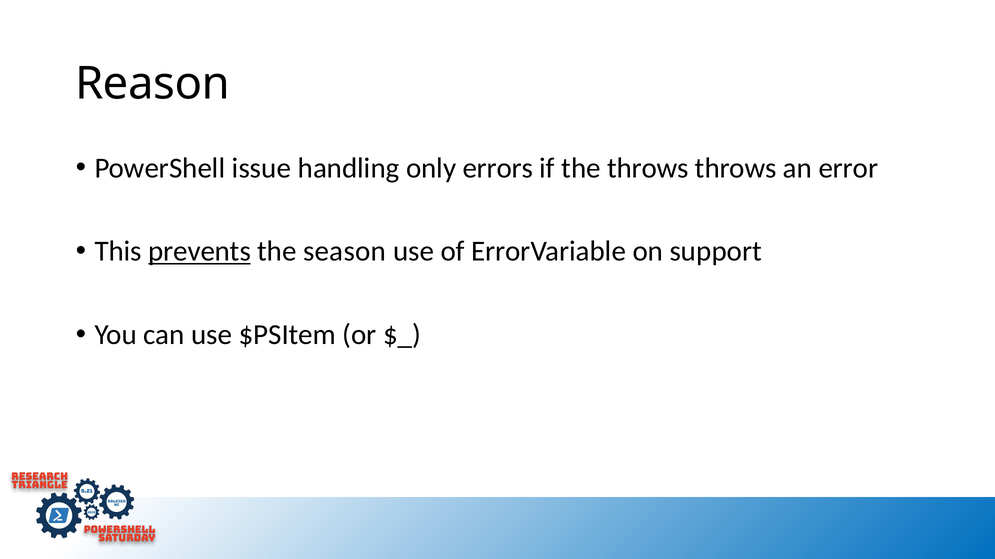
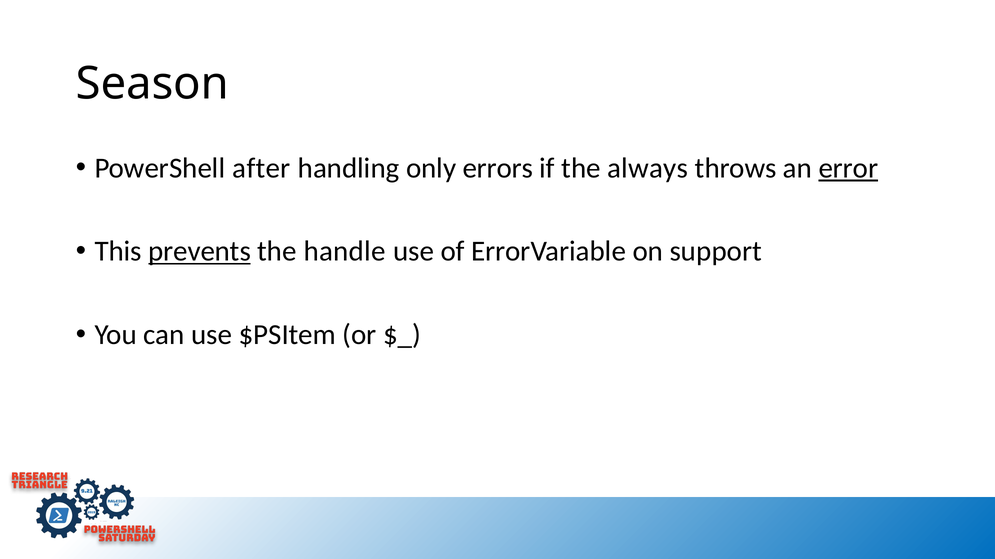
Reason: Reason -> Season (152, 84)
issue: issue -> after (261, 168)
the throws: throws -> always (648, 168)
error underline: none -> present (848, 168)
season: season -> handle (345, 252)
